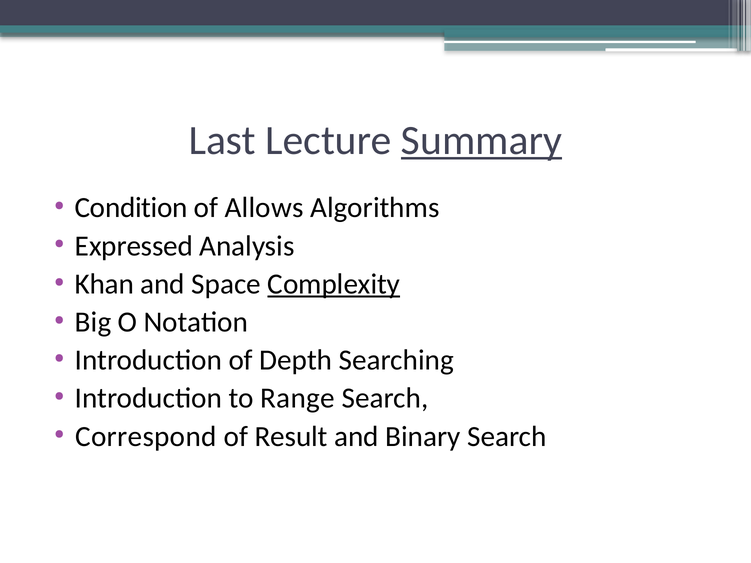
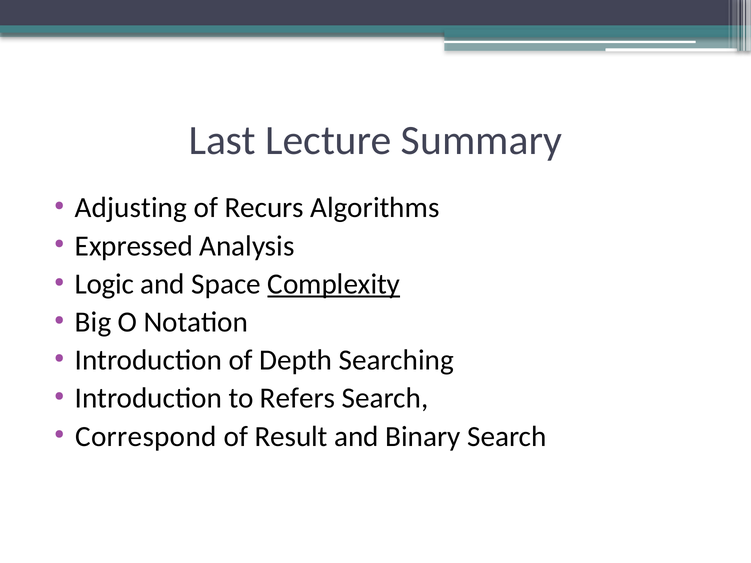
Summary underline: present -> none (482, 141)
Condition: Condition -> Adjusting (131, 208)
Allows: Allows -> Recurs (264, 208)
Khan: Khan -> Logic (104, 284)
Range: Range -> Refers (298, 399)
